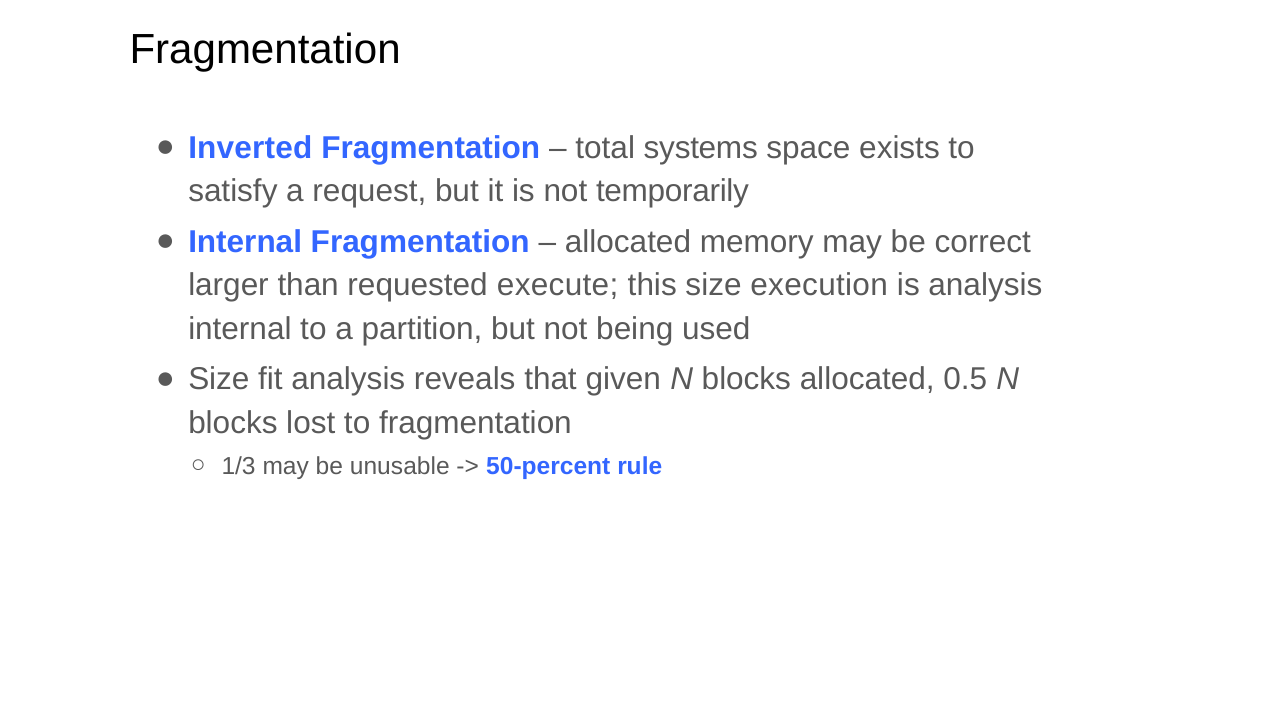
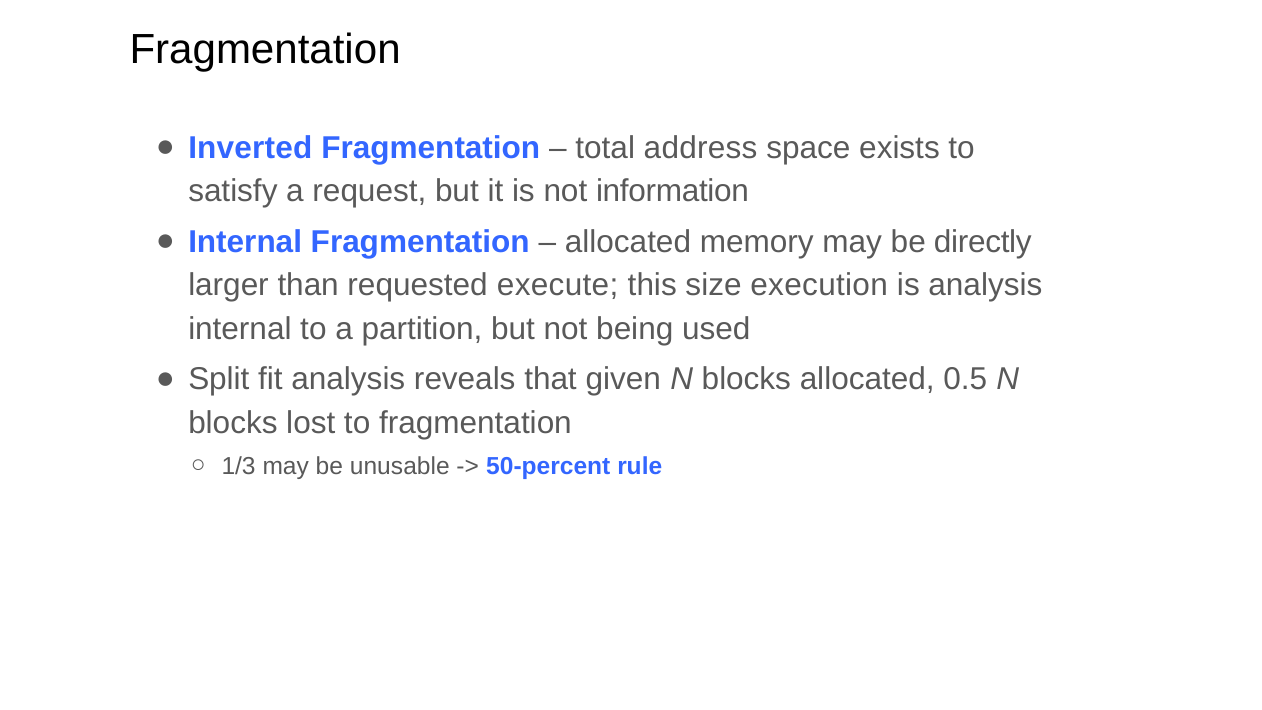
systems: systems -> address (701, 148)
temporarily: temporarily -> information (672, 191)
correct: correct -> directly (983, 242)
Size: Size -> Split (219, 380)
